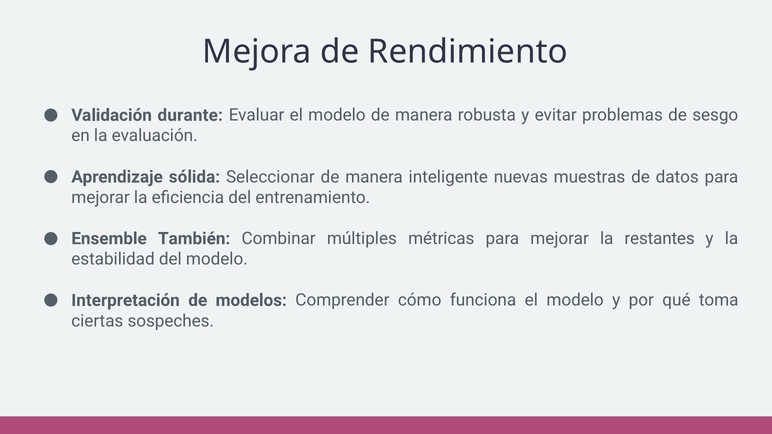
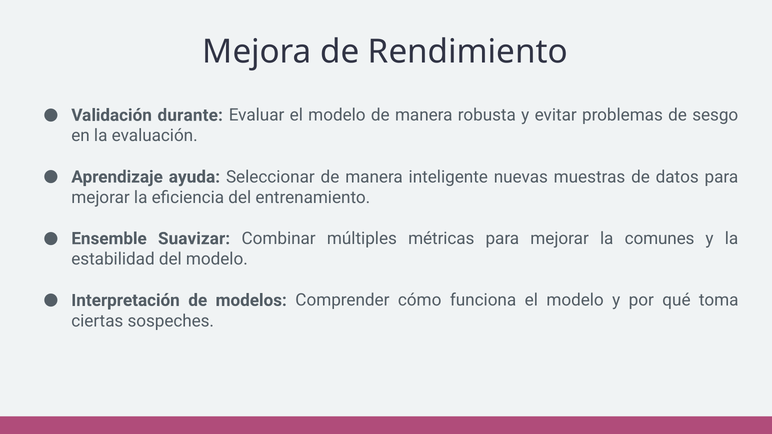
sólida: sólida -> ayuda (194, 177)
También: También -> Suavizar (194, 239)
restantes: restantes -> comunes (660, 239)
